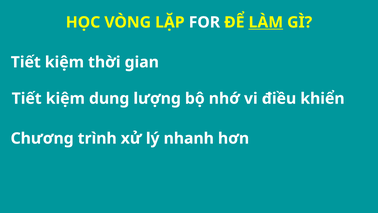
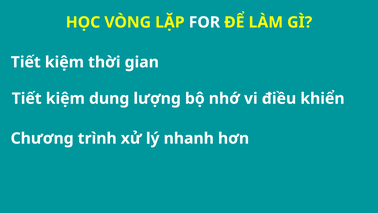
LÀM underline: present -> none (266, 22)
